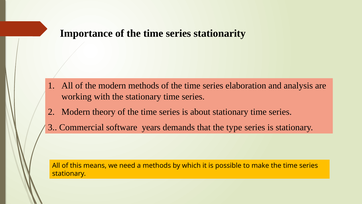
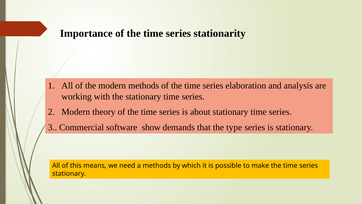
years: years -> show (151, 127)
